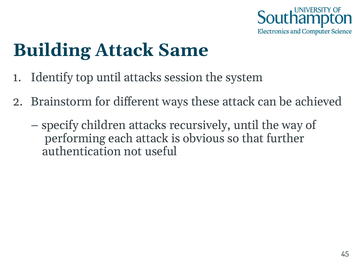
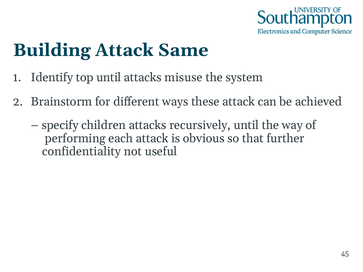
session: session -> misuse (184, 77)
authentication: authentication -> confidentiality (82, 152)
